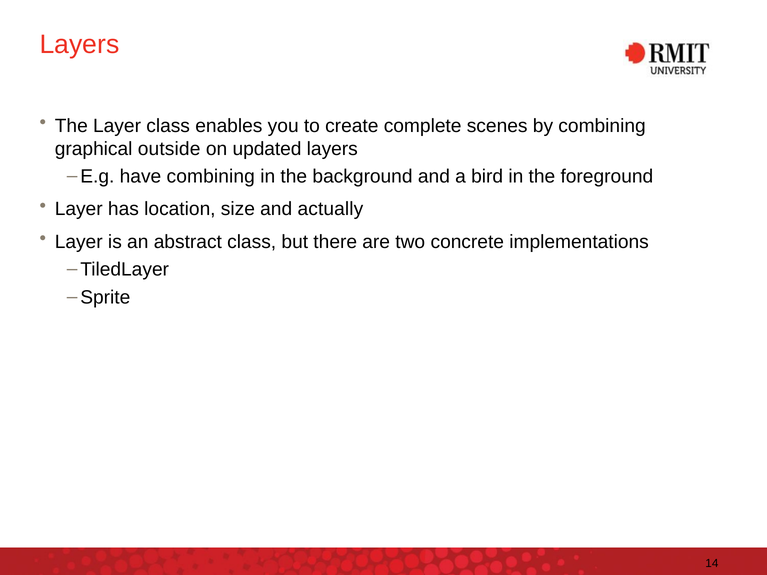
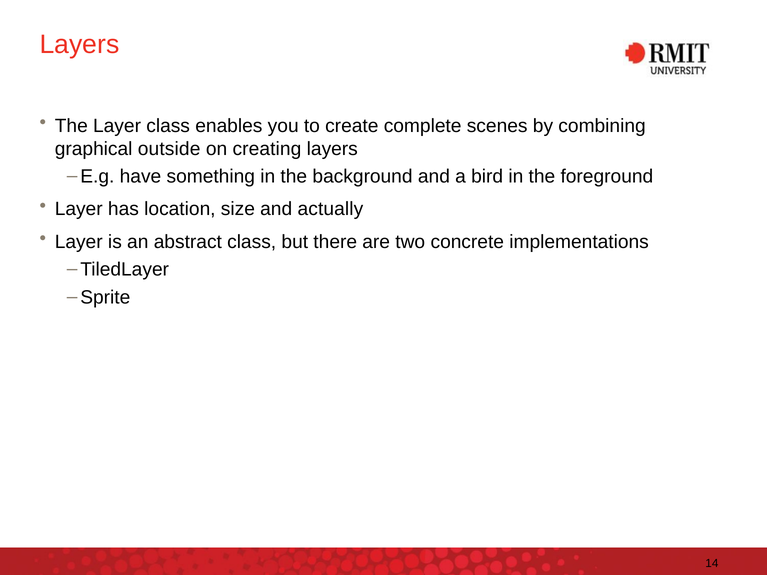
updated: updated -> creating (267, 149)
have combining: combining -> something (211, 177)
